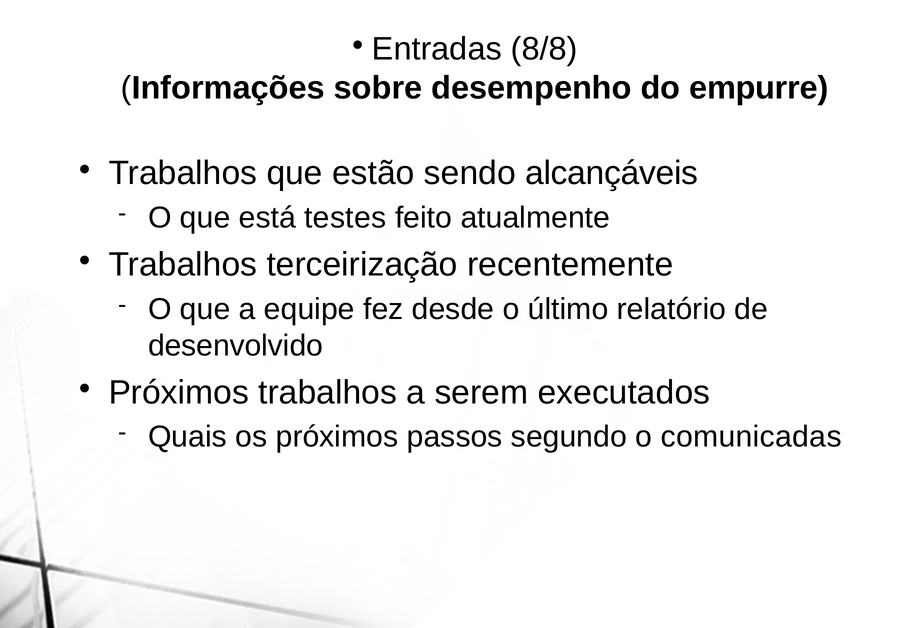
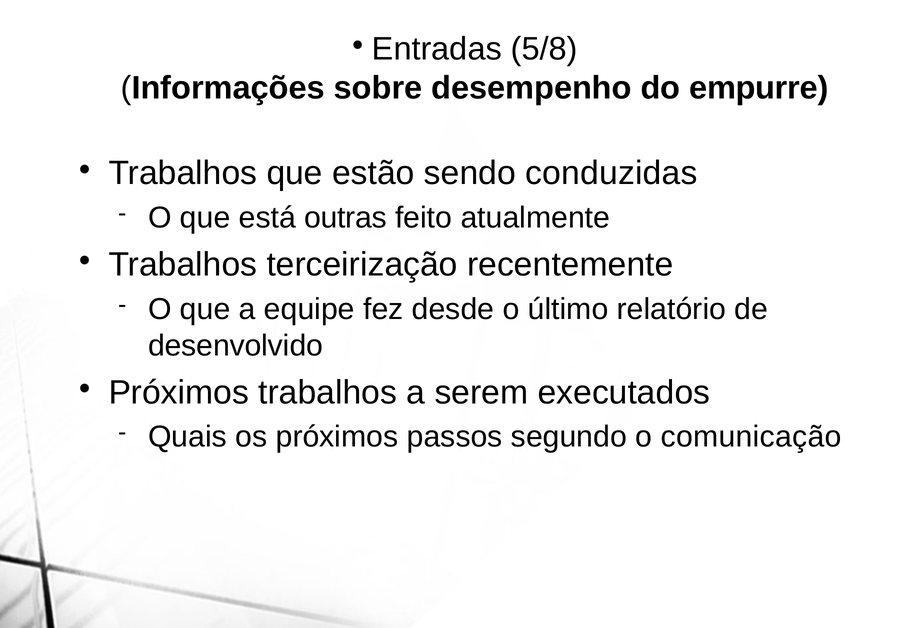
8/8: 8/8 -> 5/8 (544, 49)
alcançáveis: alcançáveis -> conduzidas (611, 173)
testes: testes -> outras (346, 218)
comunicadas: comunicadas -> comunicação (751, 437)
